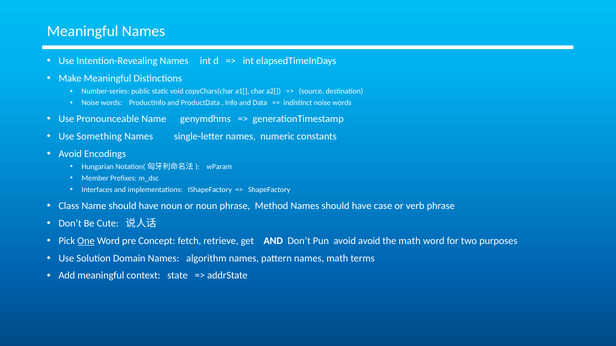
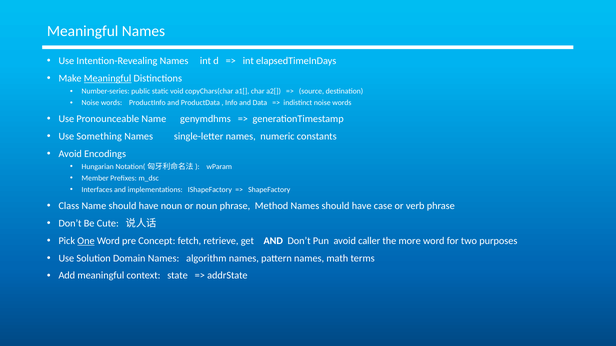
Meaningful underline: none -> present (108, 79)
avoid avoid: avoid -> caller (369, 241)
the math: math -> more (410, 241)
